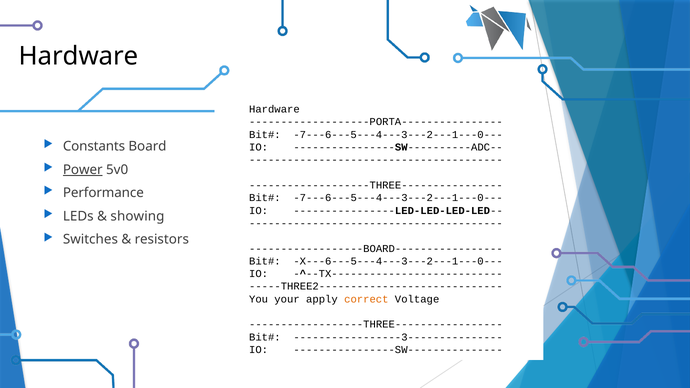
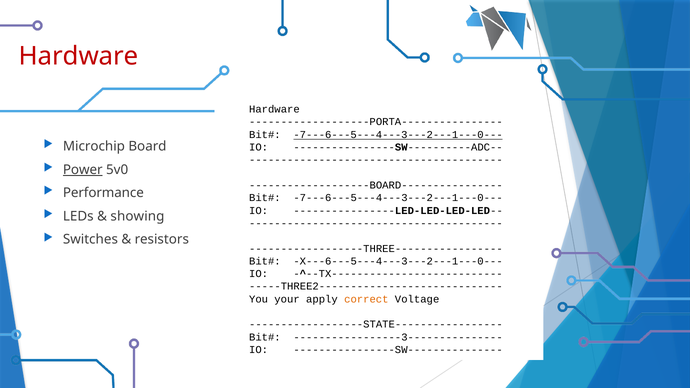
Hardware colour: black -> red (79, 56)
-7---6---5---4---3---2---1---0--- underline: none -> present (398, 135)
Constants: Constants -> Microchip (94, 146)
-------------------THREE----------------: -------------------THREE---------------- -> -------------------BOARD---------------- (376, 185)
------------------BOARD-----------------: ------------------BOARD----------------- -> ------------------THREE----------------- (376, 249)
------------------THREE-----------------: ------------------THREE----------------- -> ------------------STATE----------------- (376, 325)
